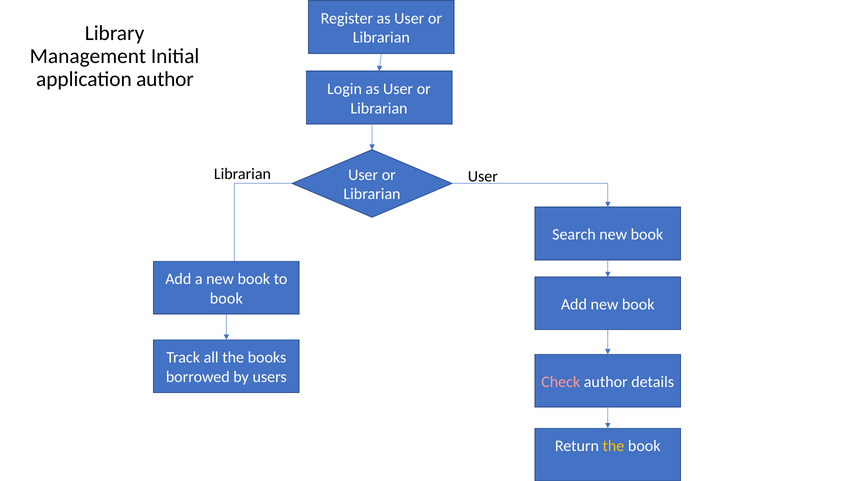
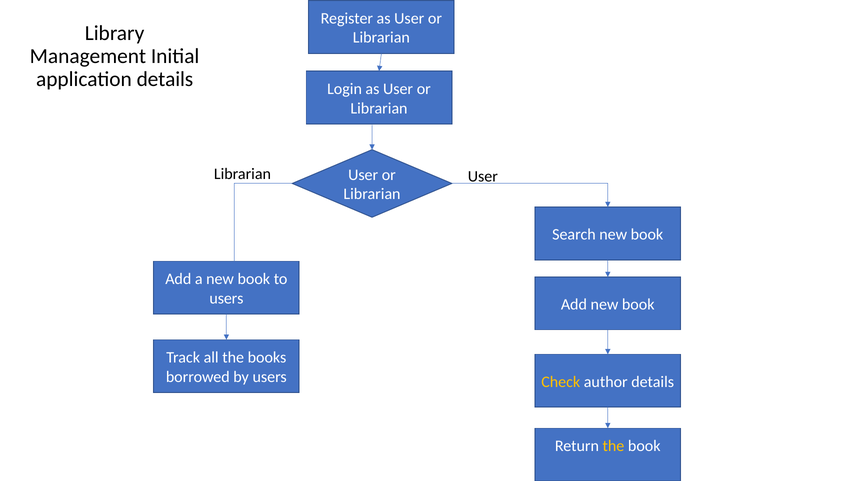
application author: author -> details (165, 79)
book: book -> users (226, 298)
Check colour: pink -> yellow (561, 382)
